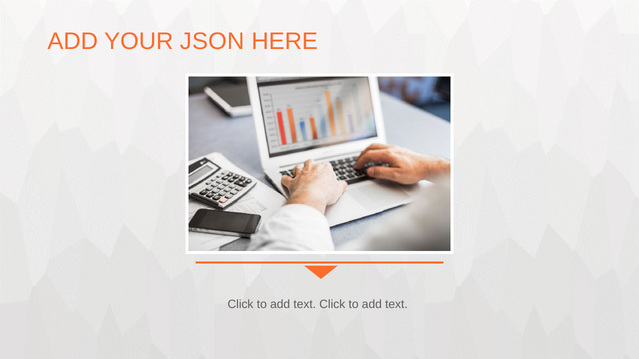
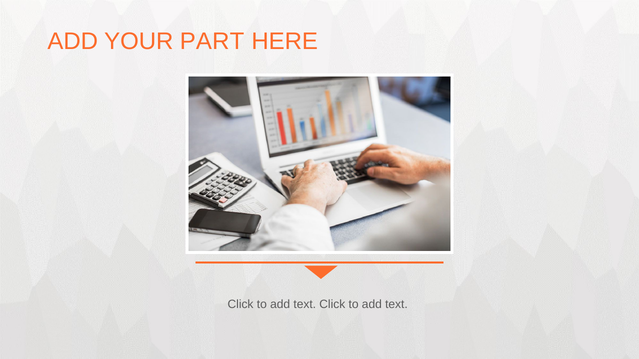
JSON: JSON -> PART (212, 42)
